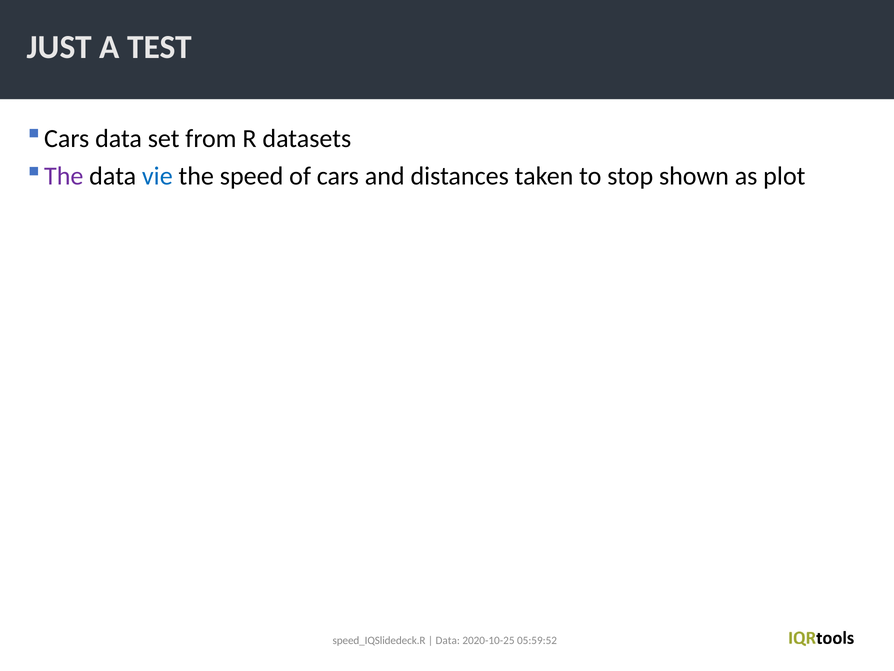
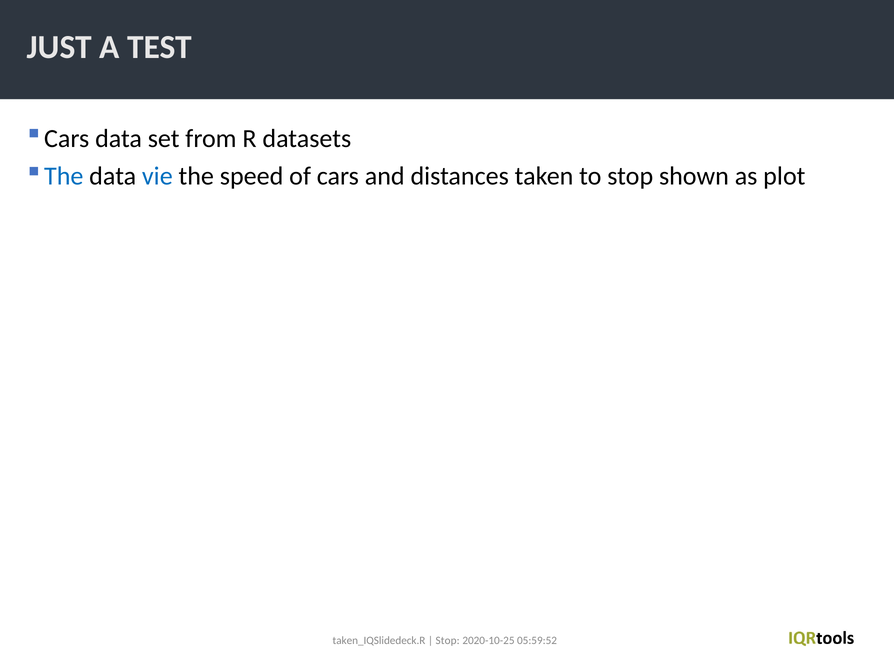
The colour: purple -> blue (64, 176)
speed_IQSlidedeck.R: speed_IQSlidedeck.R -> taken_IQSlidedeck.R (379, 640)
Data: Data -> Stop (448, 640)
